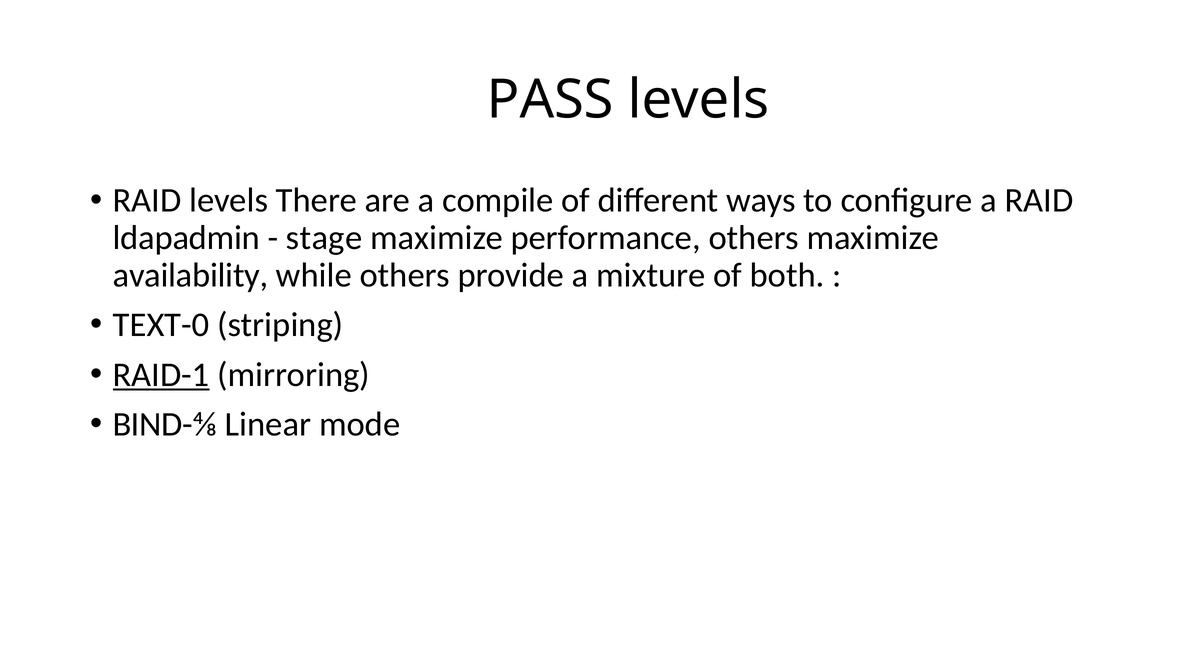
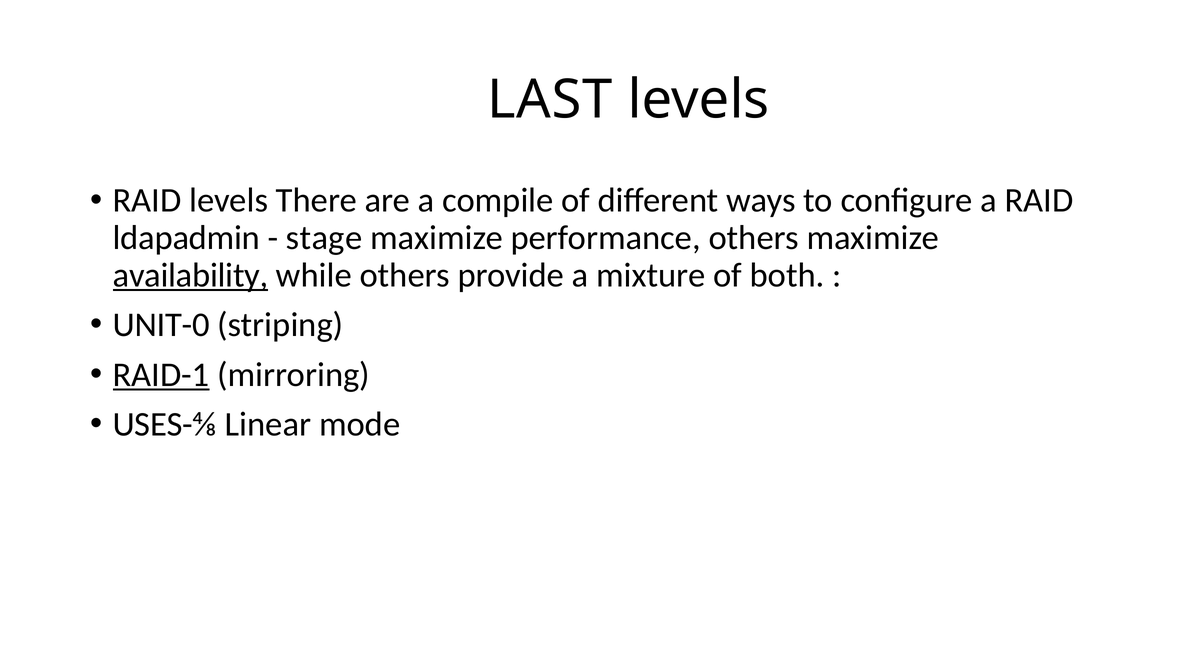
PASS: PASS -> LAST (550, 100)
availability underline: none -> present (191, 275)
TEXT-0: TEXT-0 -> UNIT-0 (161, 325)
BIND-⅘: BIND-⅘ -> USES-⅘ (165, 425)
